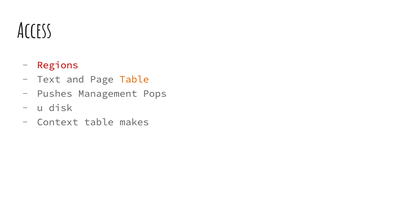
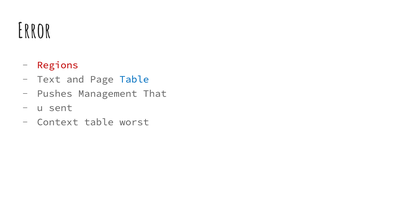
Access: Access -> Error (34, 31)
Table colour: orange -> blue (134, 79)
Pops: Pops -> That (155, 94)
disk: disk -> sent (61, 108)
makes: makes -> worst (134, 122)
